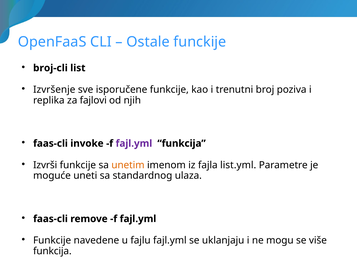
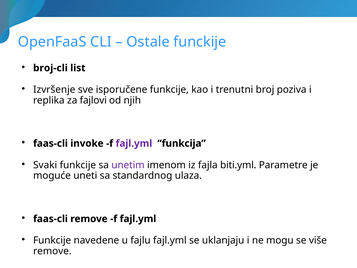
Izvrši: Izvrši -> Svaki (45, 165)
unetim colour: orange -> purple (128, 165)
list.yml: list.yml -> biti.yml (238, 165)
funkcija: funkcija -> remove (52, 251)
